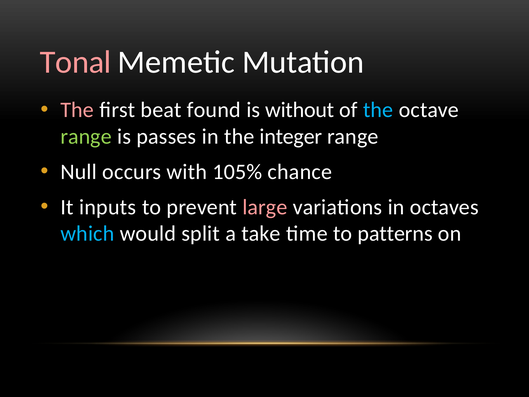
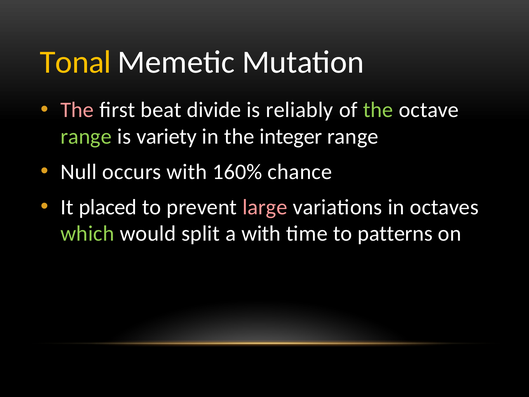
Tonal colour: pink -> yellow (76, 62)
found: found -> divide (214, 110)
without: without -> reliably (300, 110)
the colour: light blue -> light green (378, 110)
passes: passes -> variety (167, 136)
105%: 105% -> 160% (237, 172)
inputs: inputs -> placed (108, 207)
which colour: light blue -> light green (87, 233)
a take: take -> with (261, 233)
